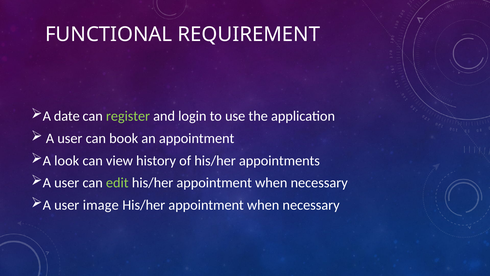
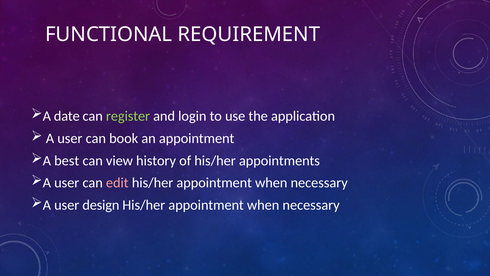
look: look -> best (67, 160)
edit colour: light green -> pink (117, 183)
image: image -> design (101, 205)
